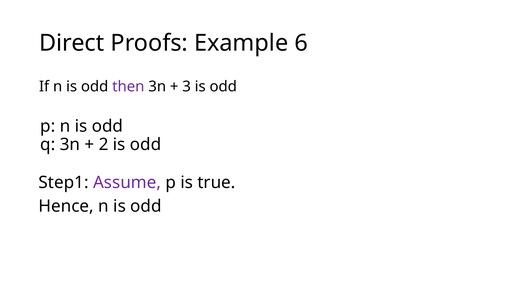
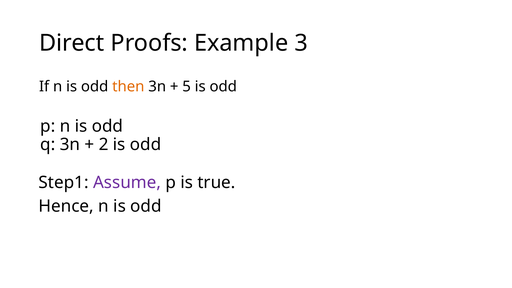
6: 6 -> 3 (301, 43)
then colour: purple -> orange (128, 87)
3: 3 -> 5 (187, 87)
